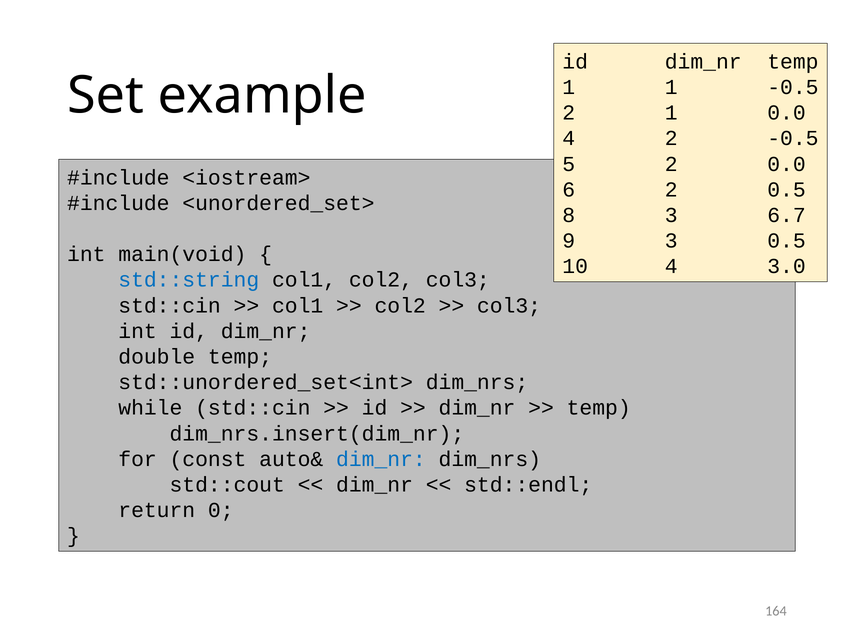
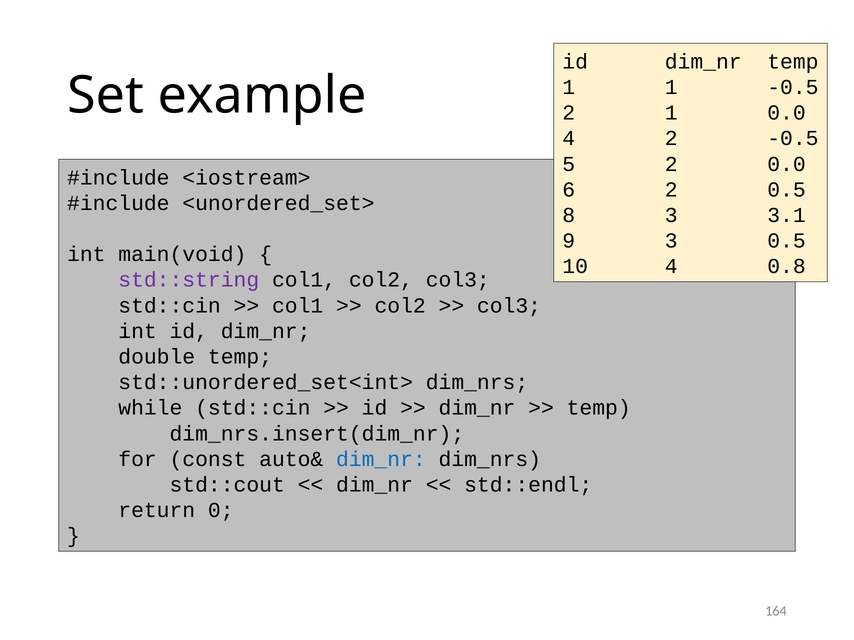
6.7: 6.7 -> 3.1 (787, 215)
3.0: 3.0 -> 0.8 (787, 267)
std::string colour: blue -> purple (189, 280)
